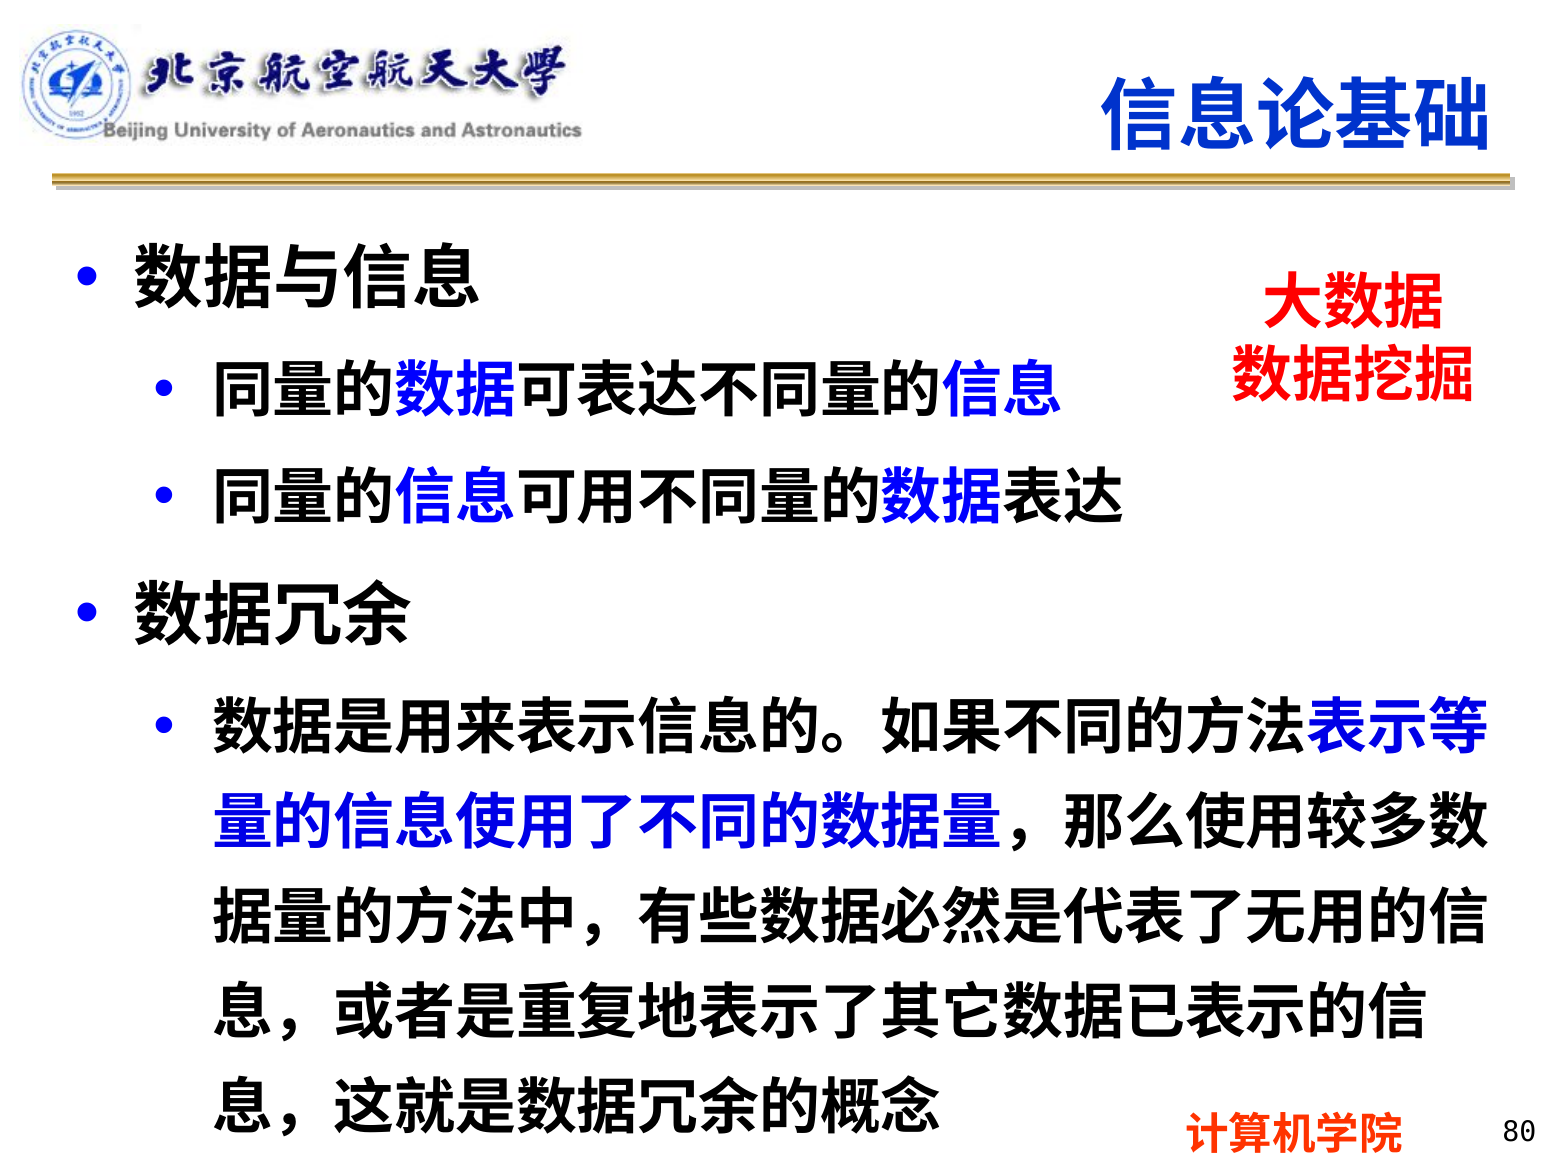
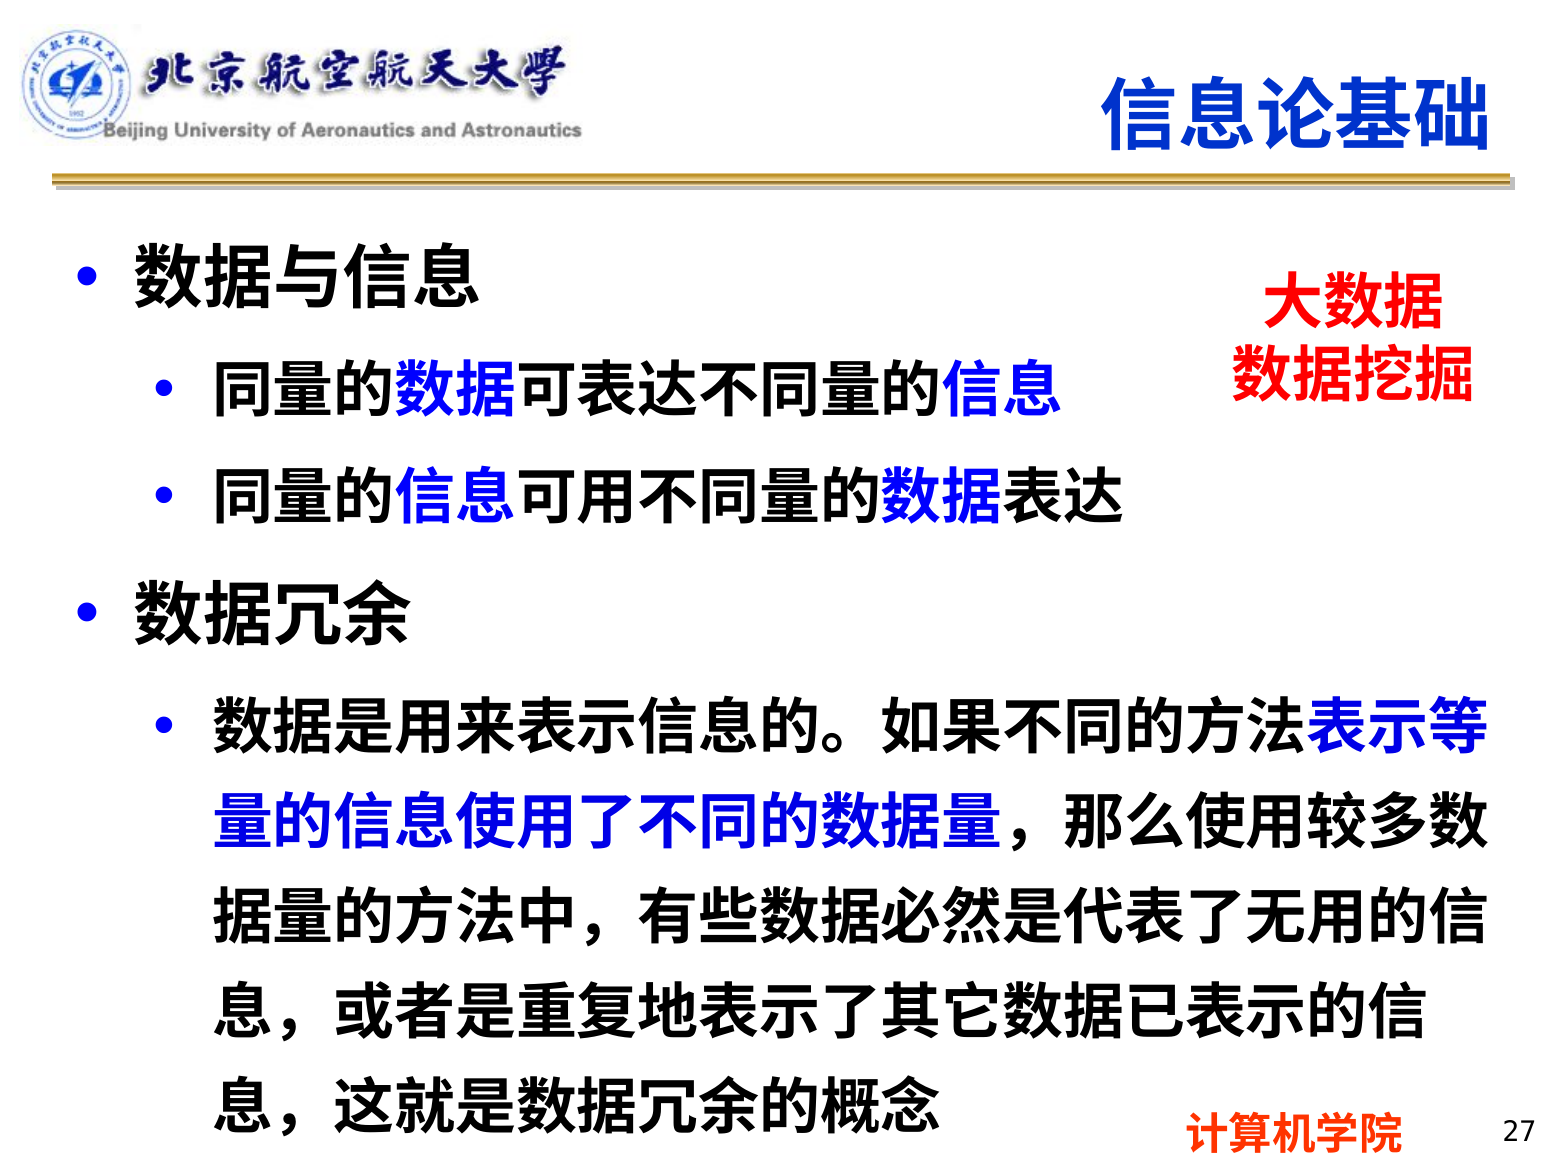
80: 80 -> 27 (1519, 1132)
